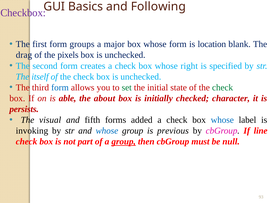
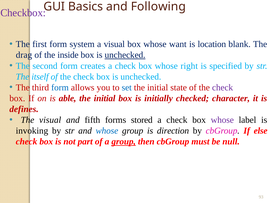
groups: groups -> system (82, 44)
a major: major -> visual (114, 44)
whose form: form -> want (178, 44)
pixels: pixels -> inside (68, 55)
unchecked underline: none -> present (125, 55)
set colour: green -> blue (127, 87)
check colour: green -> purple (223, 87)
about: about -> initial (105, 98)
persists: persists -> defines (24, 109)
added: added -> stored (142, 120)
whose colour: blue -> purple (222, 120)
previous: previous -> direction (173, 130)
line: line -> else (261, 130)
